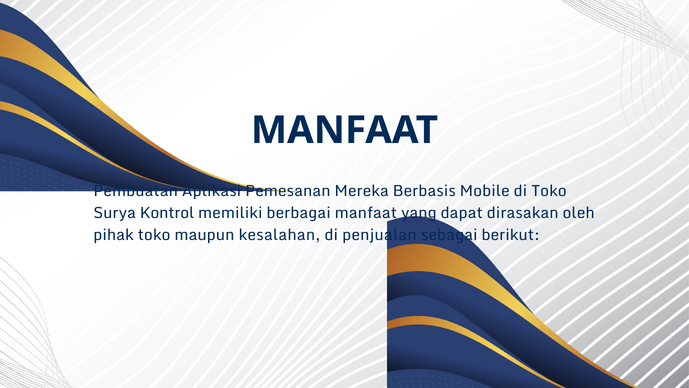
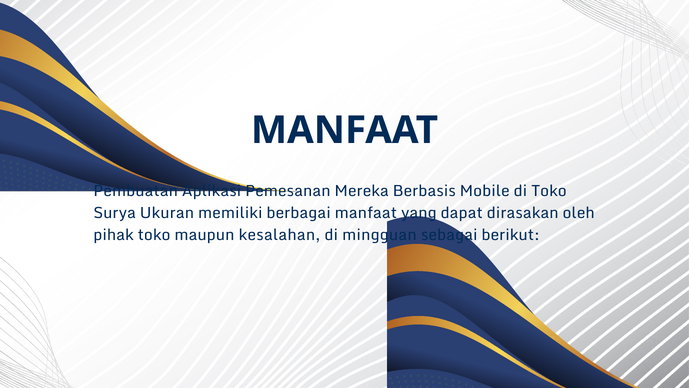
Kontrol: Kontrol -> Ukuran (167, 213)
penjualan: penjualan -> mingguan (379, 235)
